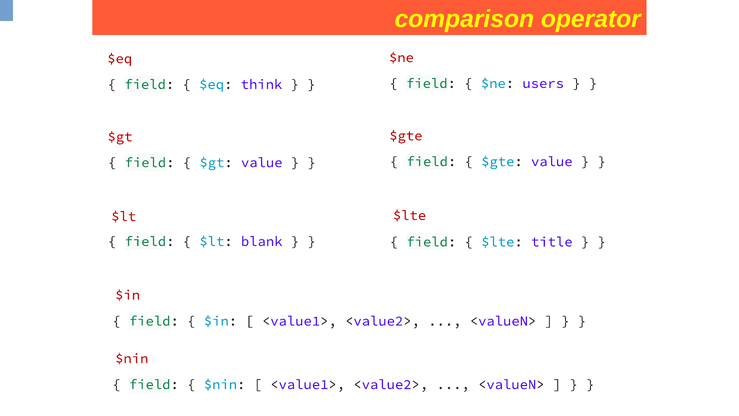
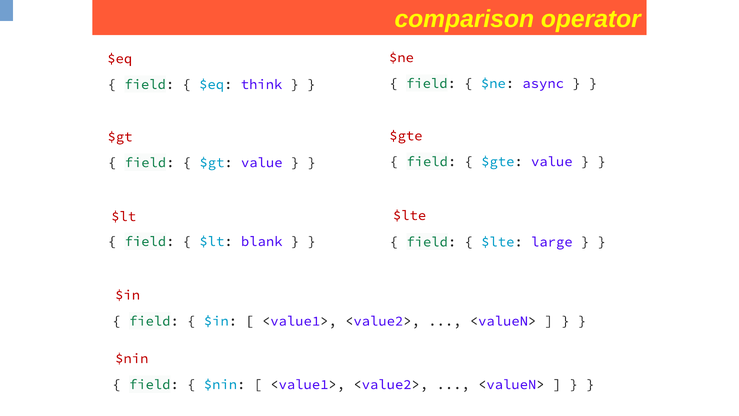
users: users -> async (543, 83)
title: title -> large (552, 242)
